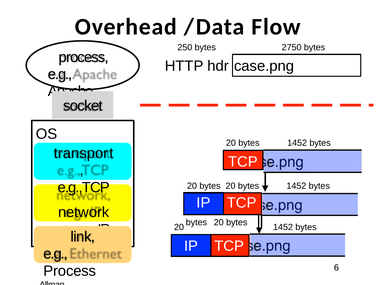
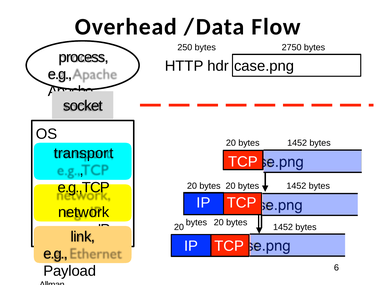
Process: Process -> Payload (70, 271)
